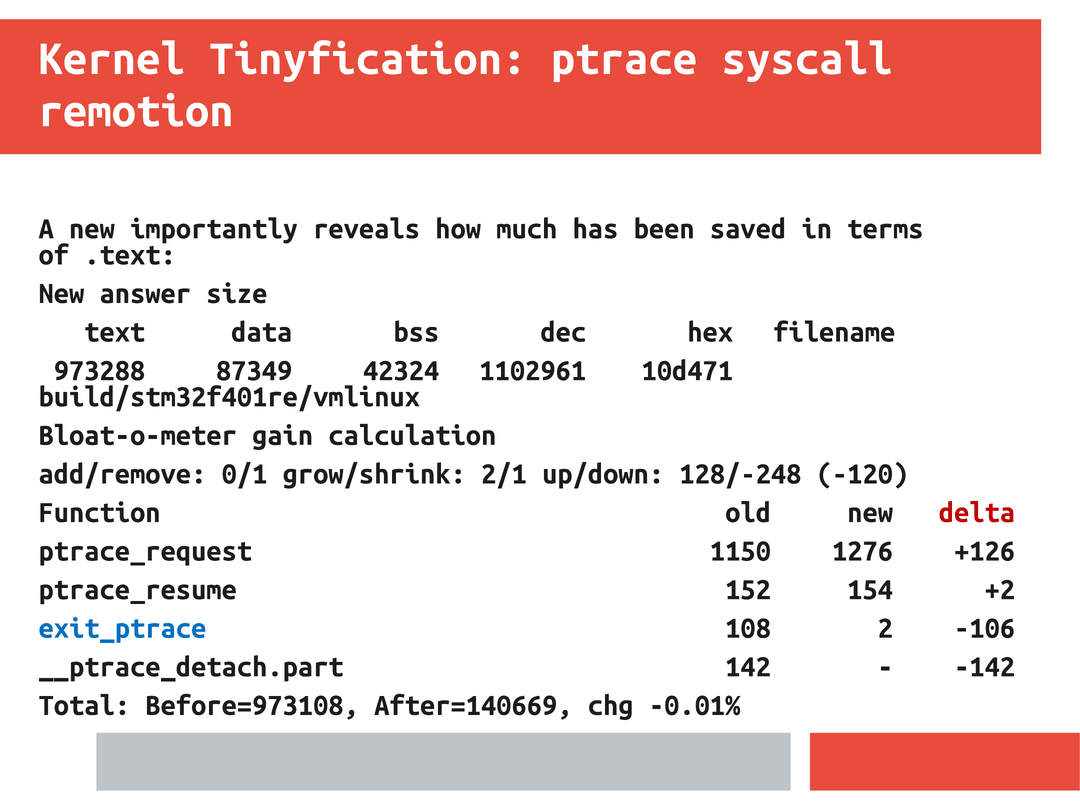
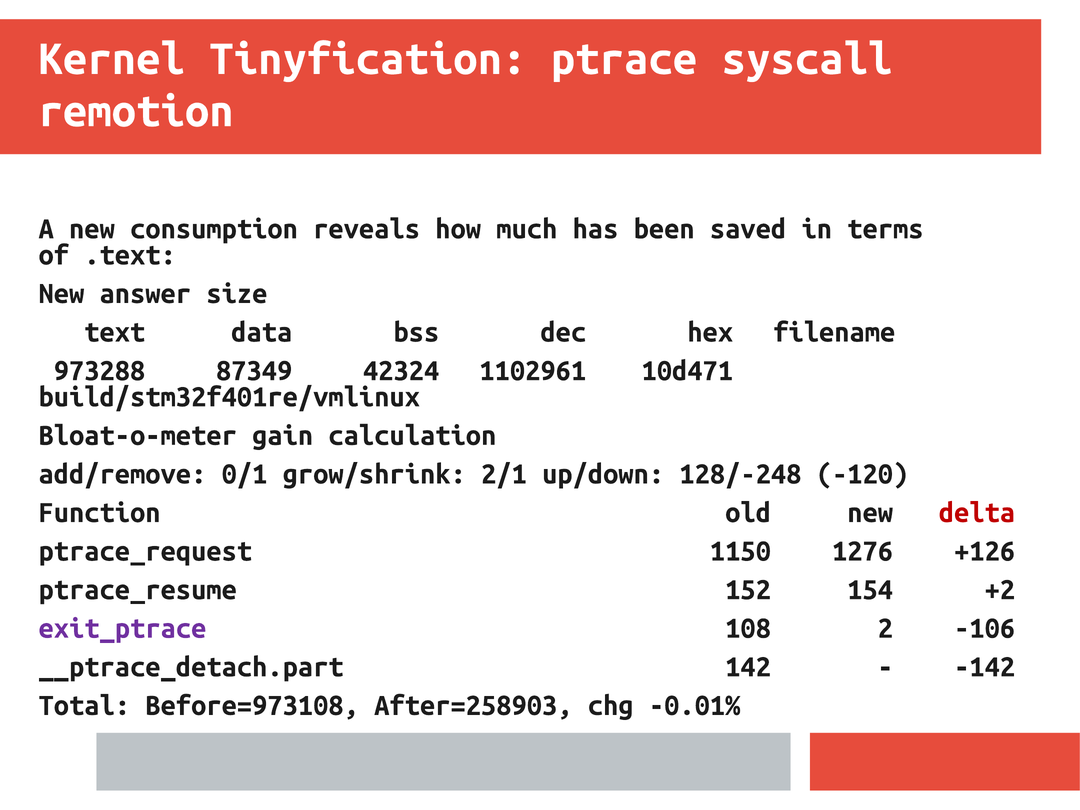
importantly: importantly -> consumption (214, 229)
exit_ptrace colour: blue -> purple (122, 629)
After=140669: After=140669 -> After=258903 (473, 706)
